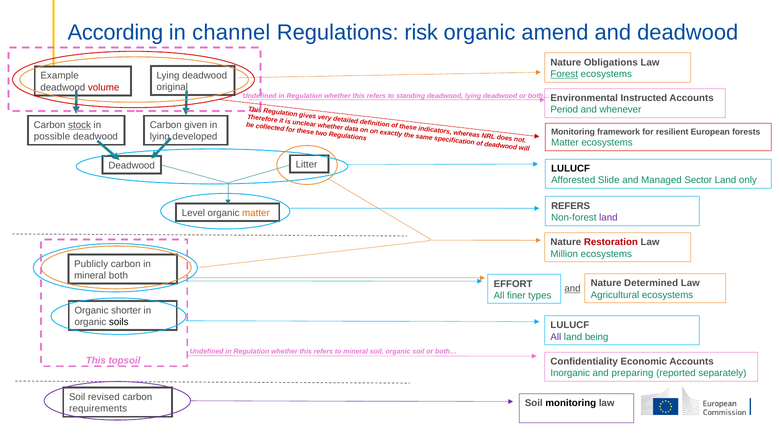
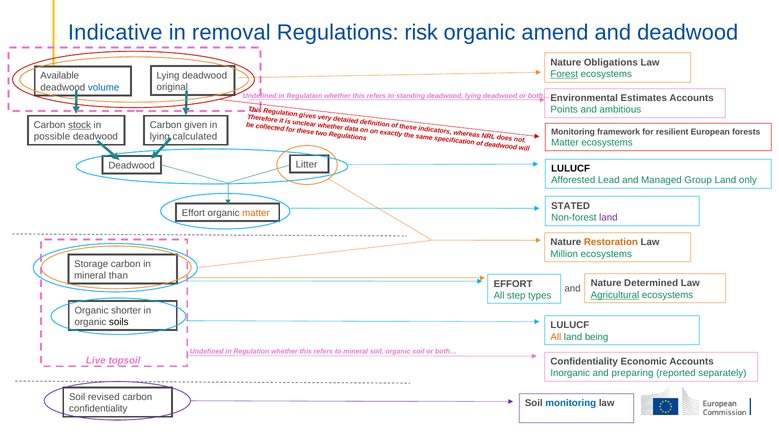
According: According -> Indicative (115, 33)
channel: channel -> removal (231, 33)
Example: Example -> Available (60, 76)
volume colour: red -> blue (104, 87)
Instructed: Instructed -> Estimates (644, 98)
Period: Period -> Points (564, 110)
whenever: whenever -> ambitious (620, 110)
developed: developed -> calculated (195, 137)
Slide: Slide -> Lead (609, 180)
Sector: Sector -> Group (698, 180)
REFERS: REFERS -> STATED (571, 206)
Level: Level -> Effort (193, 213)
Restoration colour: red -> orange (611, 242)
Publicly: Publicly -> Storage (91, 264)
both: both -> than (118, 276)
and underline: present -> none (572, 289)
Agricultural underline: none -> present (615, 295)
finer: finer -> step (516, 296)
All colour: purple -> orange (556, 337)
This: This -> Live (96, 360)
monitoring colour: black -> blue (571, 403)
requirements: requirements -> confidentiality (98, 409)
